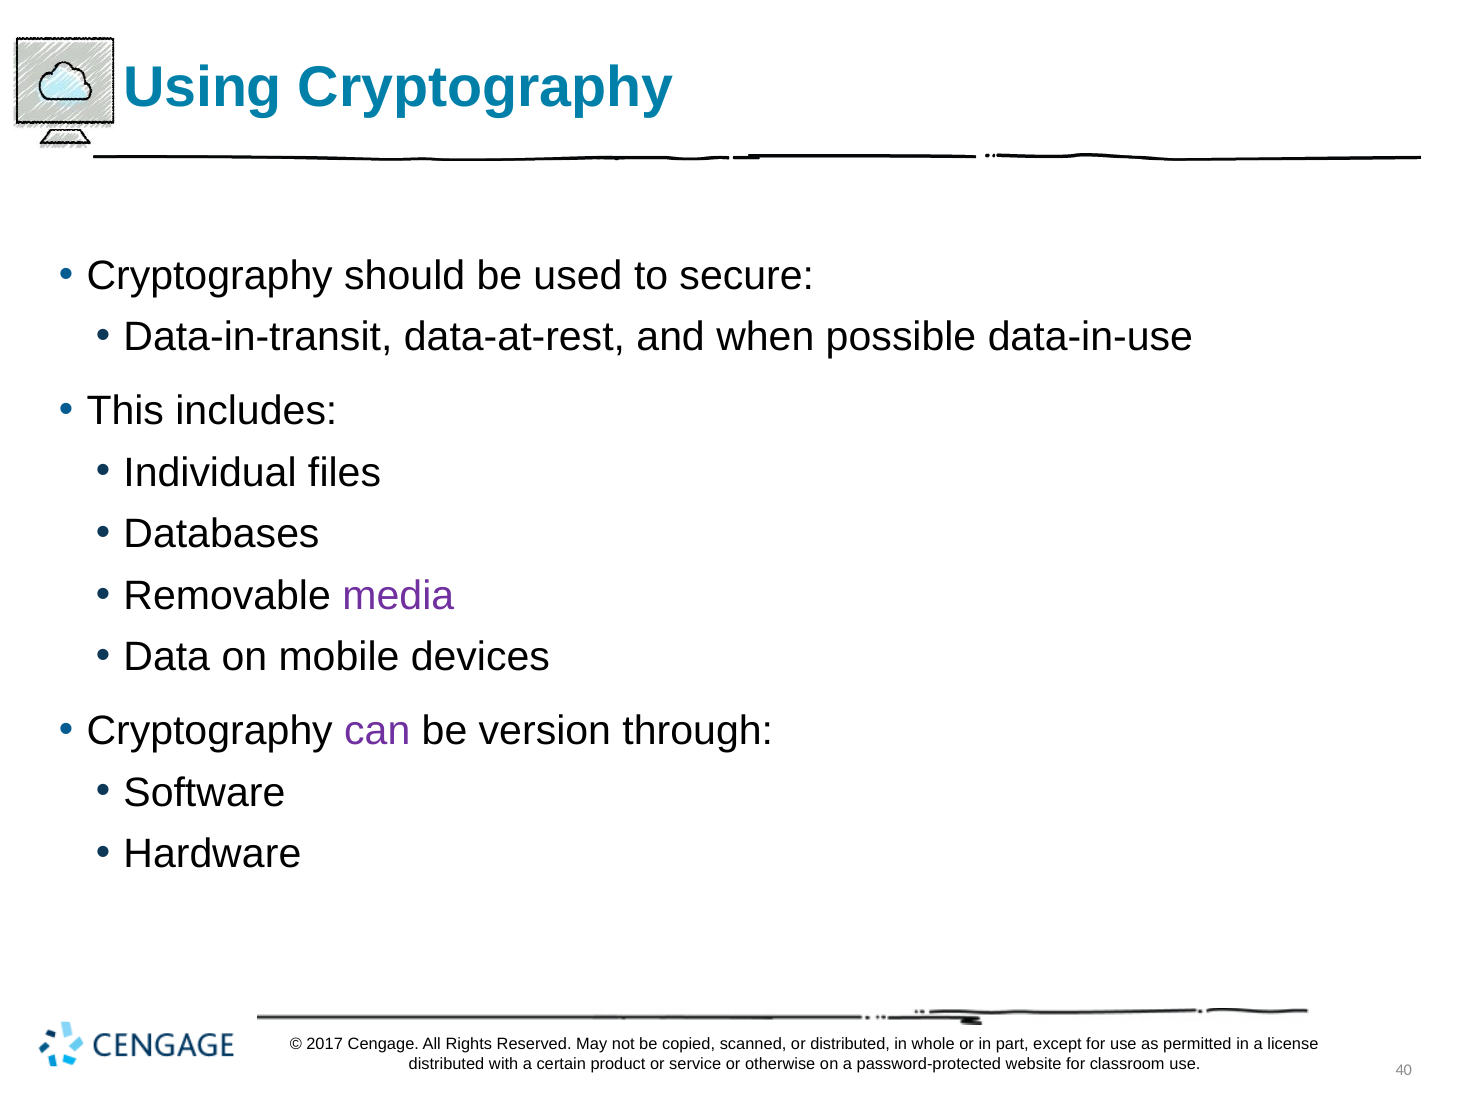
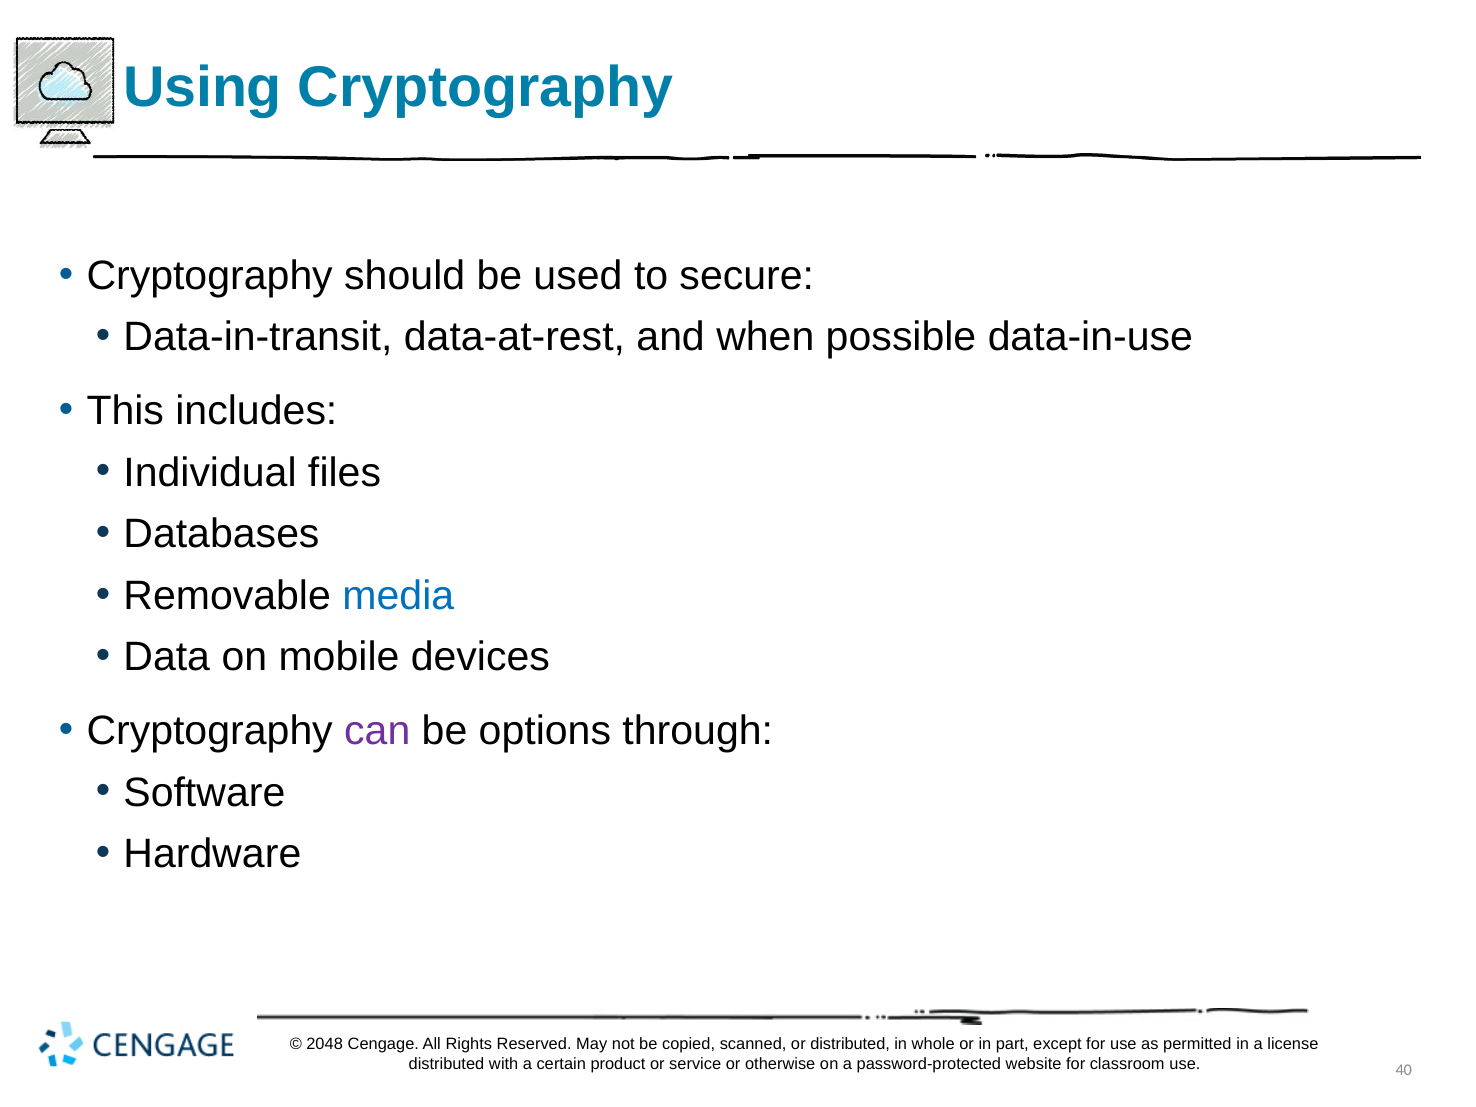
media colour: purple -> blue (398, 596)
version: version -> options (545, 731)
2017: 2017 -> 2048 (325, 1044)
